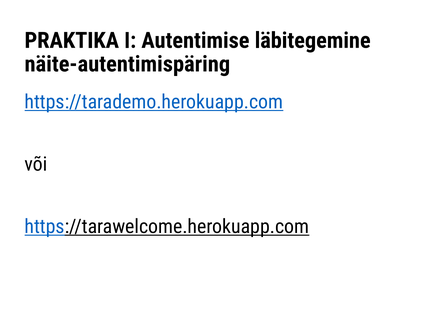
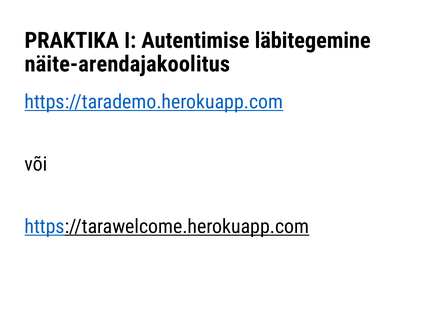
näite-autentimispäring: näite-autentimispäring -> näite-arendajakoolitus (127, 64)
